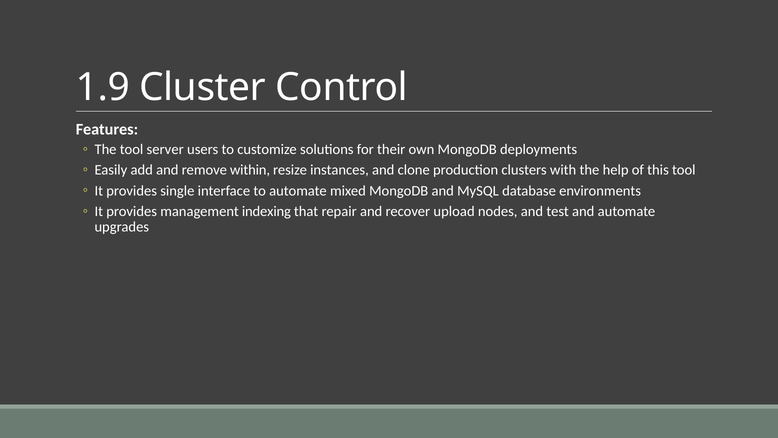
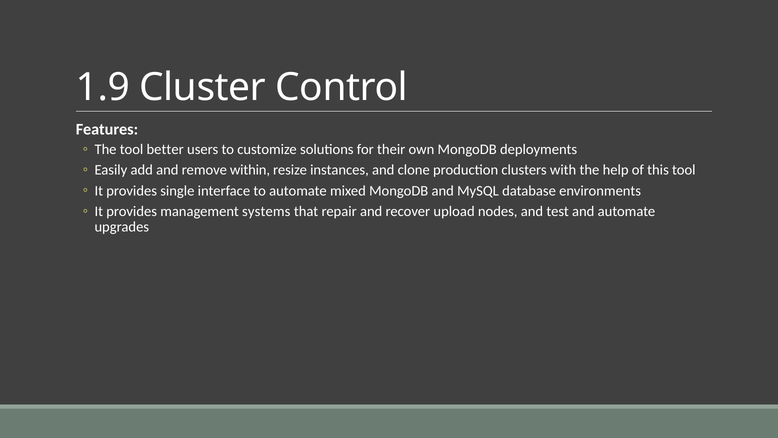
server: server -> better (165, 149)
indexing: indexing -> systems (266, 211)
